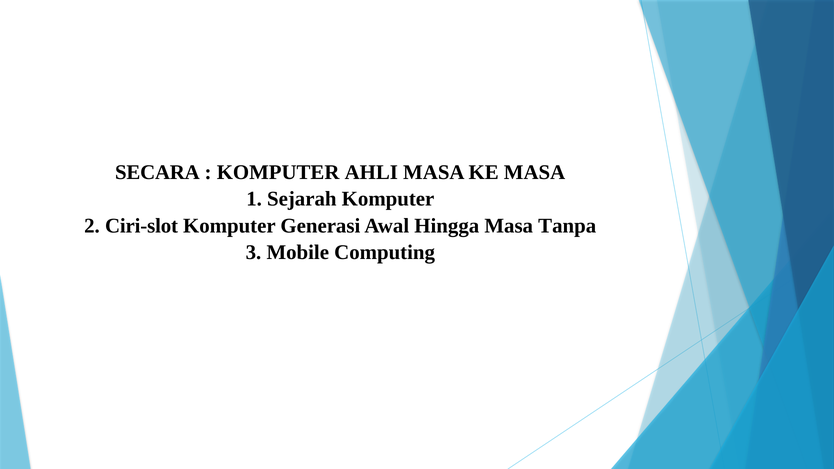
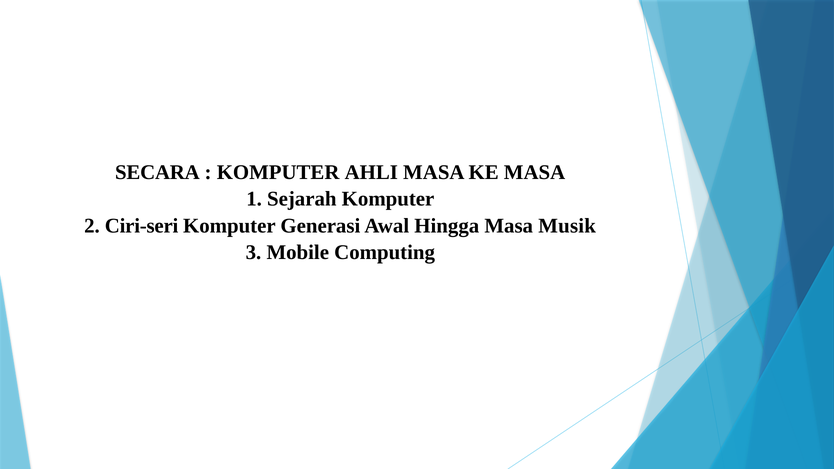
Ciri-slot: Ciri-slot -> Ciri-seri (142, 226)
Tanpa: Tanpa -> Musik (567, 226)
